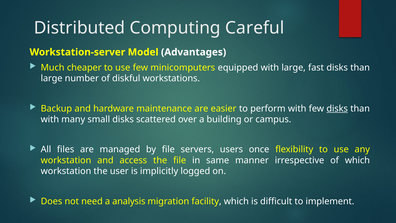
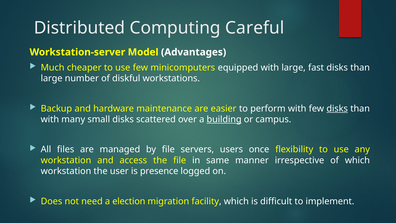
building underline: none -> present (224, 119)
implicitly: implicitly -> presence (159, 171)
analysis: analysis -> election (129, 201)
